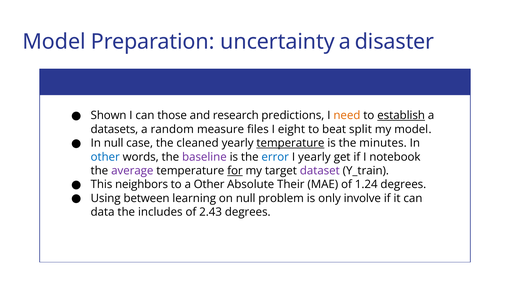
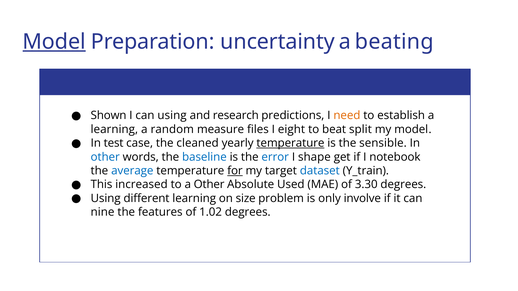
Model underline: none -> present (54, 42)
disaster: disaster -> beating (394, 42)
can those: those -> using (172, 116)
establish underline: present -> none (401, 116)
datasets: datasets -> learning (114, 129)
In null: null -> test (114, 143)
minutes: minutes -> sensible (383, 143)
baseline colour: purple -> blue (204, 157)
I yearly: yearly -> shape (314, 157)
average colour: purple -> blue (132, 171)
dataset colour: purple -> blue (320, 171)
neighbors: neighbors -> increased (141, 185)
Their: Their -> Used (291, 185)
1.24: 1.24 -> 3.30 (366, 185)
between: between -> different (147, 199)
on null: null -> size (246, 199)
data: data -> nine (103, 212)
includes: includes -> features (160, 212)
2.43: 2.43 -> 1.02 (211, 212)
